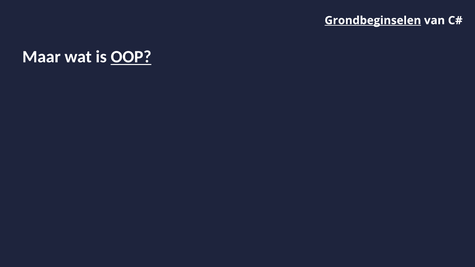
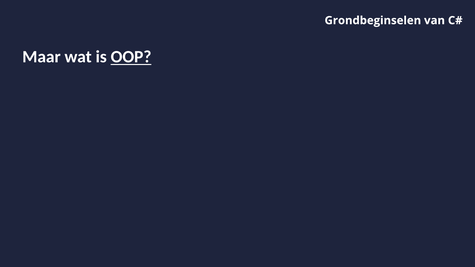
Grondbeginselen underline: present -> none (373, 20)
